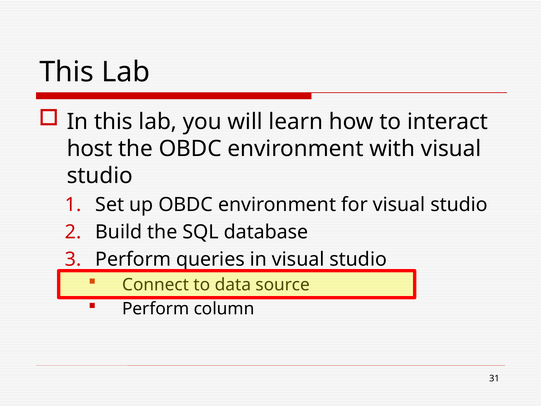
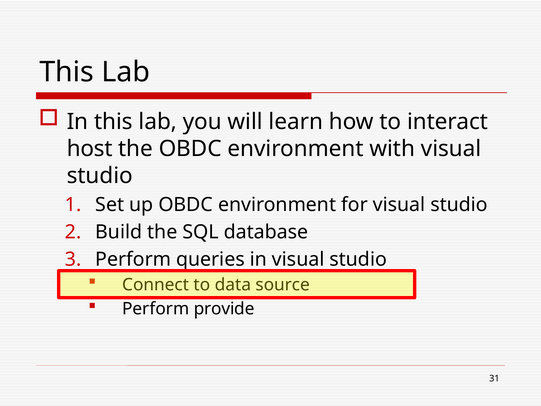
column: column -> provide (224, 309)
